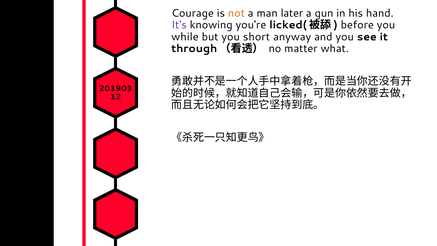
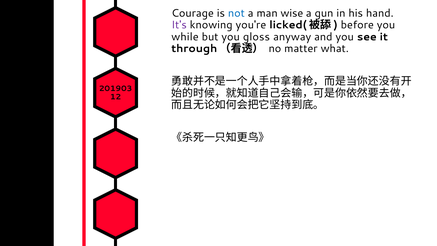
not colour: orange -> blue (236, 13)
later: later -> wise (292, 13)
short: short -> gloss (256, 37)
